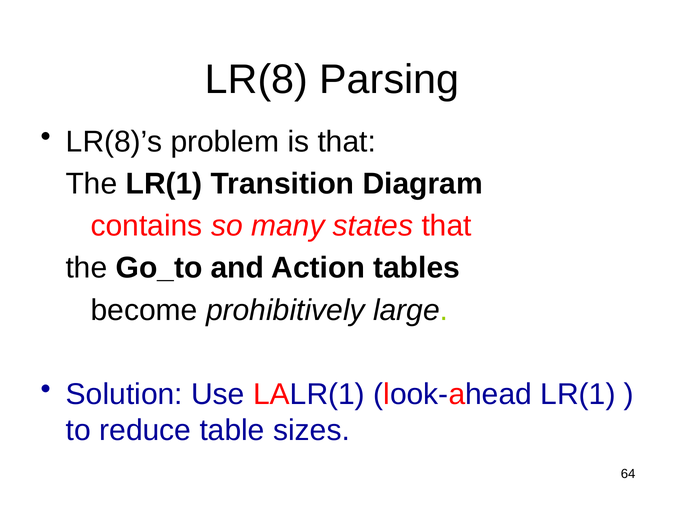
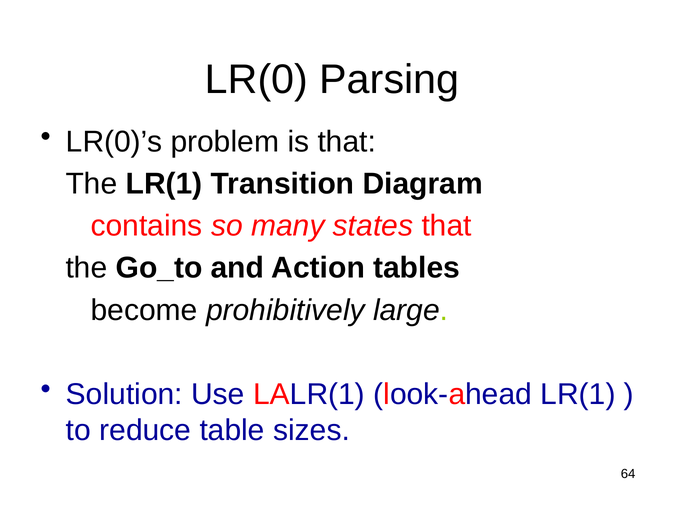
LR(8: LR(8 -> LR(0 (256, 80)
LR(8)’s: LR(8)’s -> LR(0)’s (114, 142)
